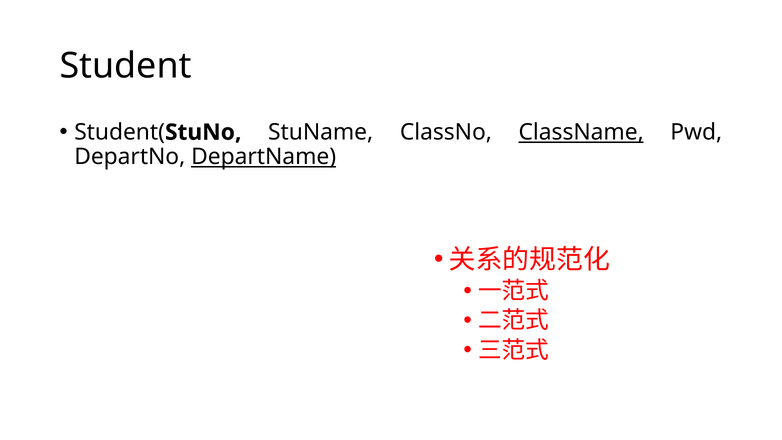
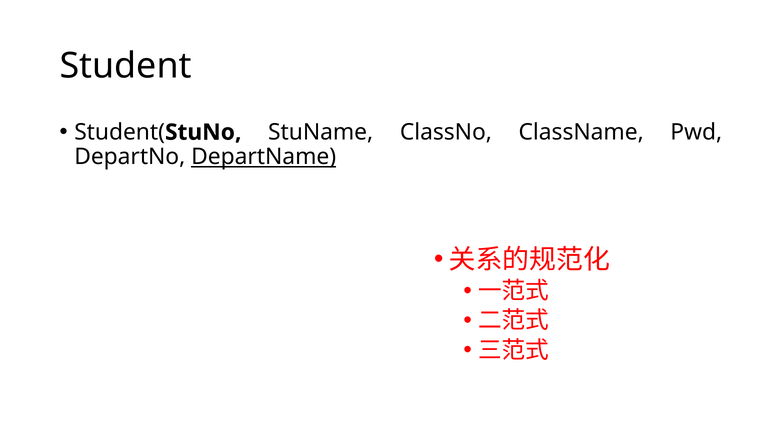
ClassName underline: present -> none (581, 132)
